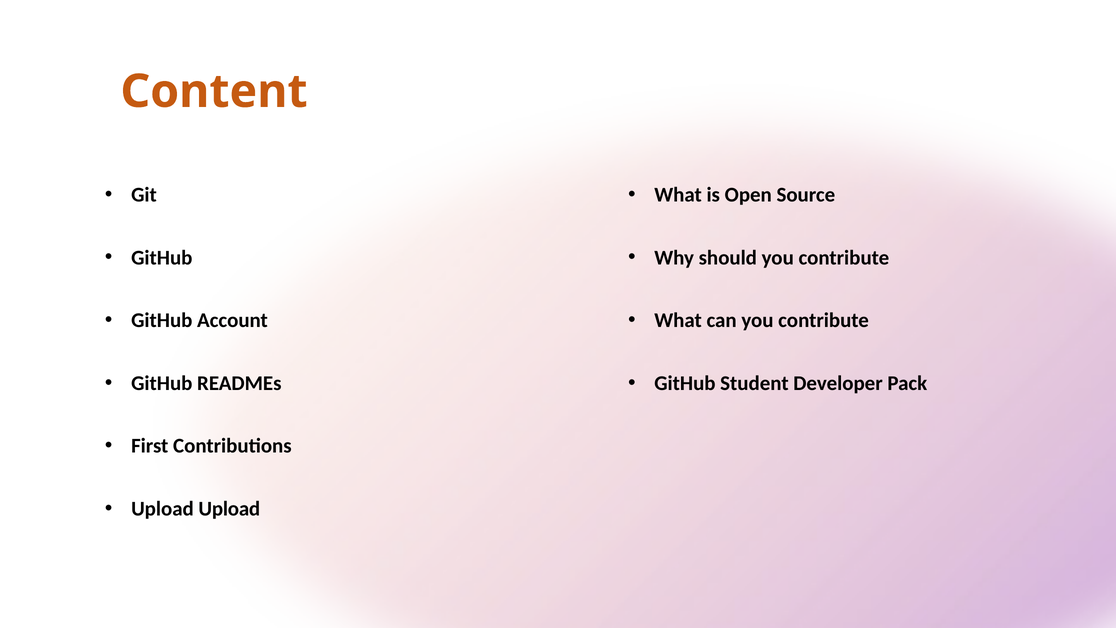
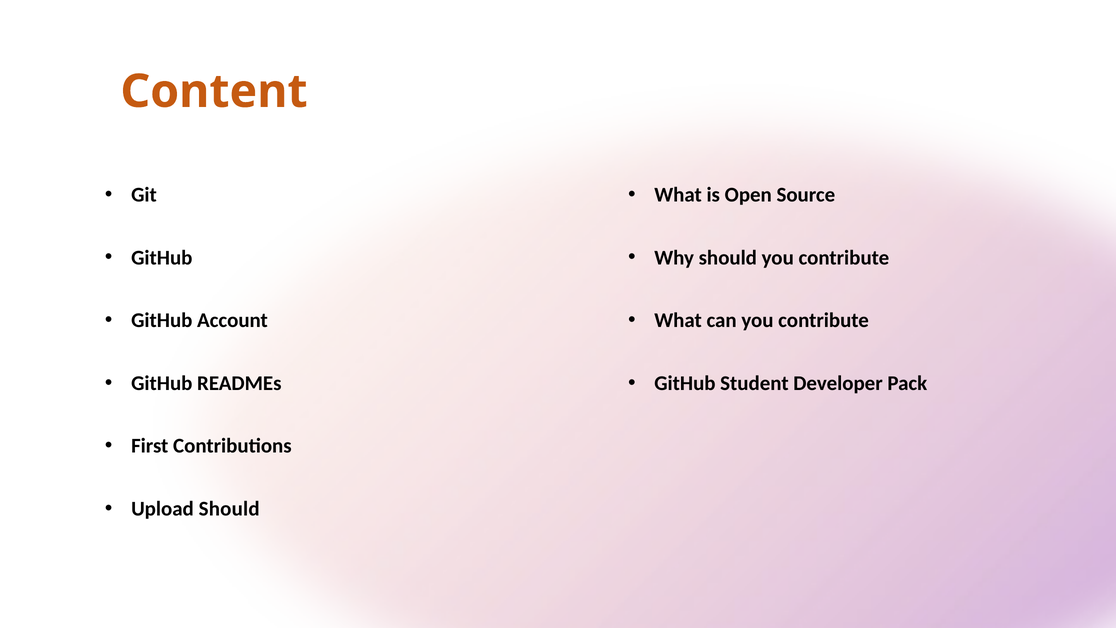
Upload Upload: Upload -> Should (229, 509)
